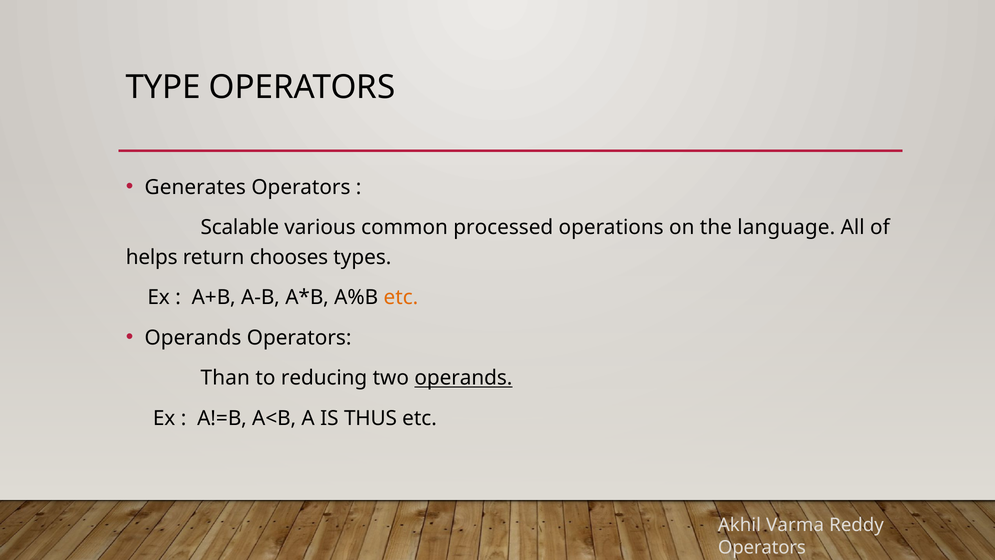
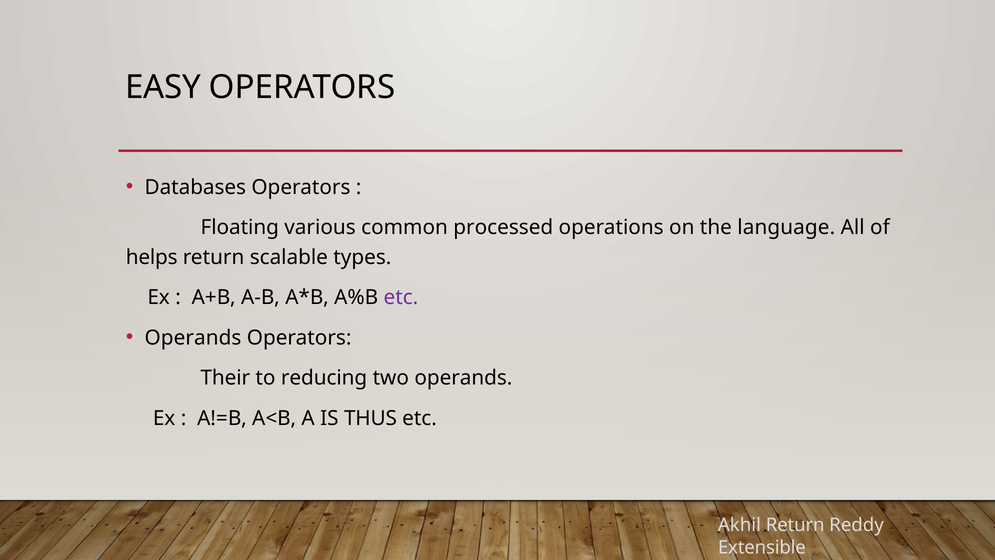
TYPE: TYPE -> EASY (163, 87)
Generates: Generates -> Databases (195, 187)
Scalable: Scalable -> Floating (240, 227)
chooses: chooses -> scalable (289, 257)
etc colour: orange -> purple (401, 297)
Than: Than -> Their (225, 378)
operands underline: present -> none (463, 378)
Akhil Varma: Varma -> Return (795, 525)
Operators: Operators -> Extensible (762, 547)
